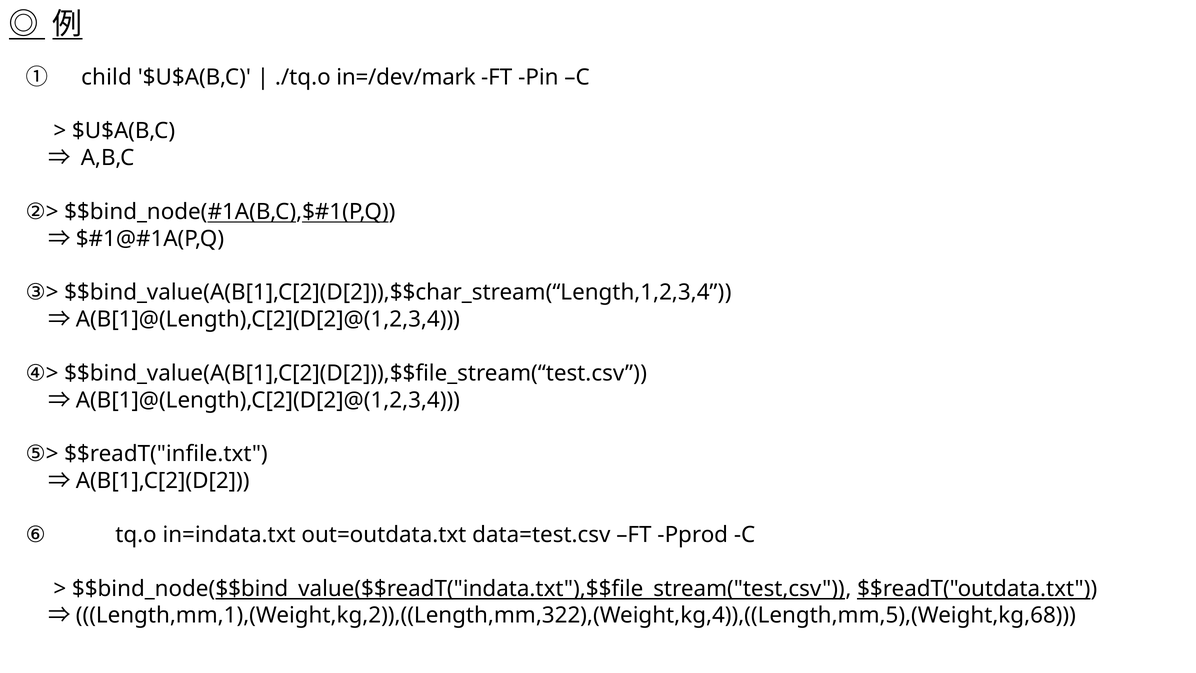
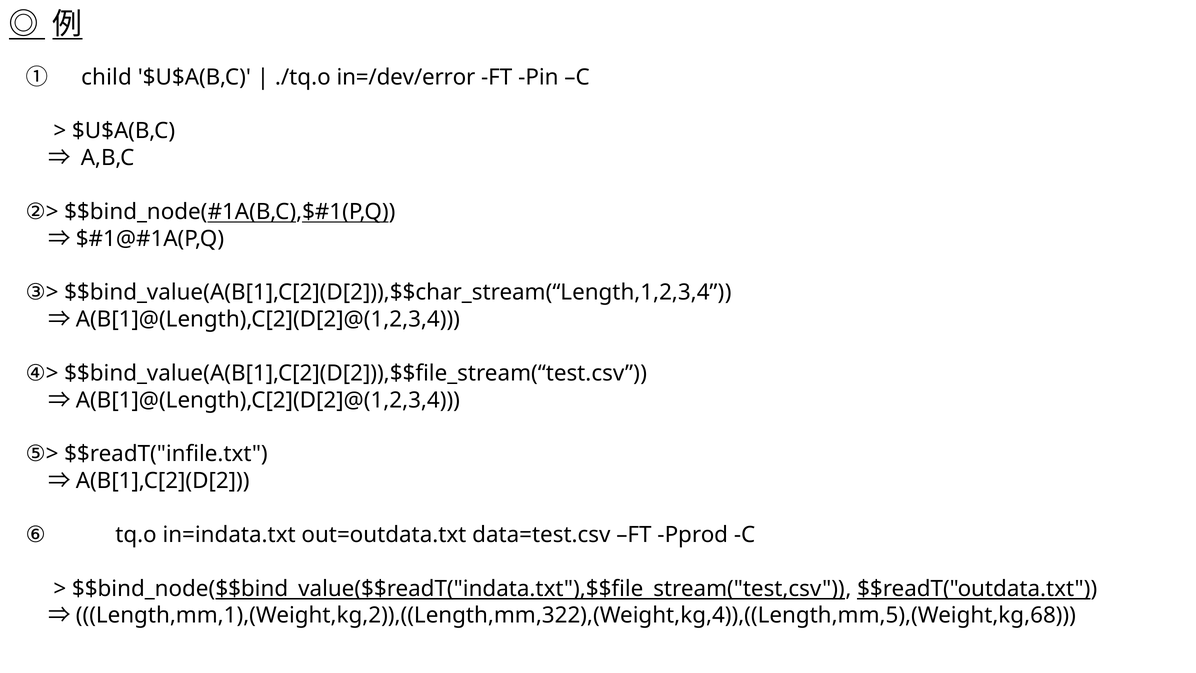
in=/dev/mark: in=/dev/mark -> in=/dev/error (406, 77)
